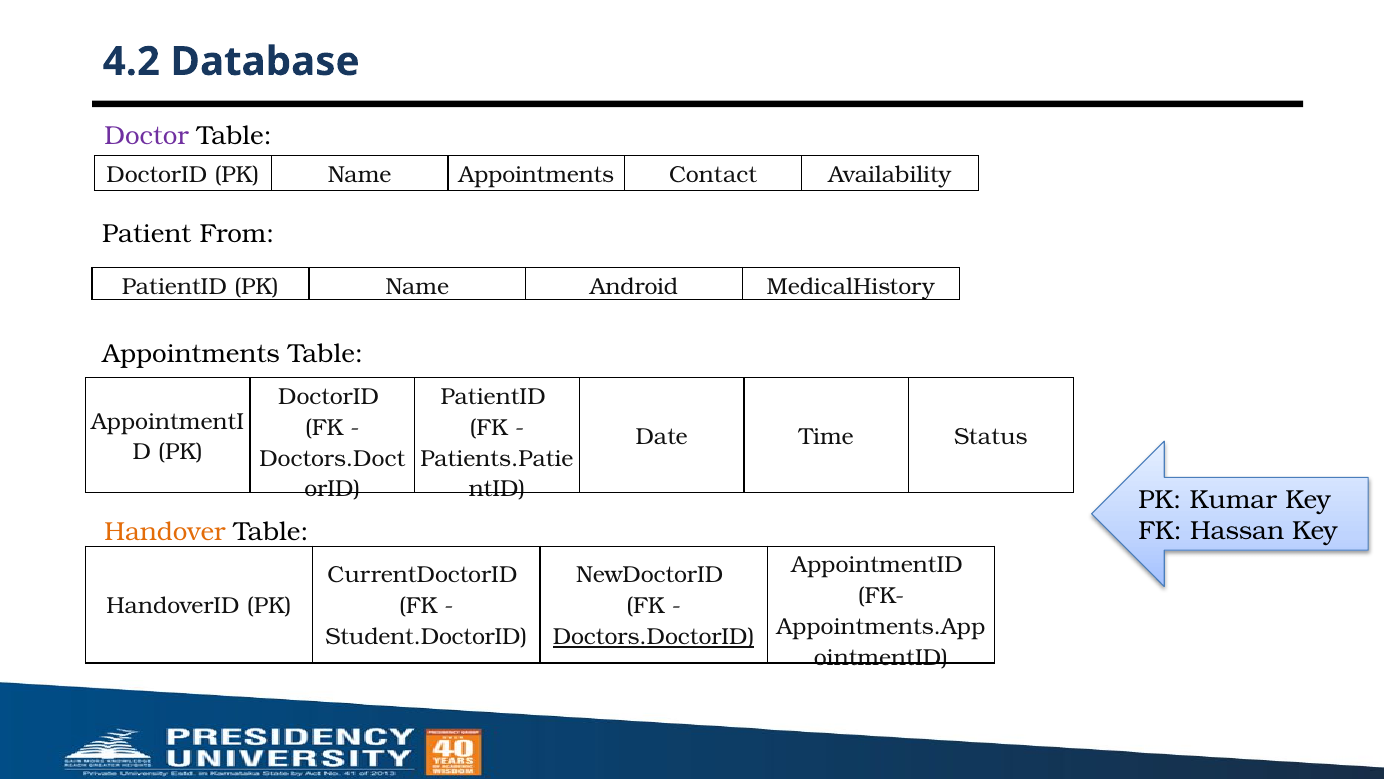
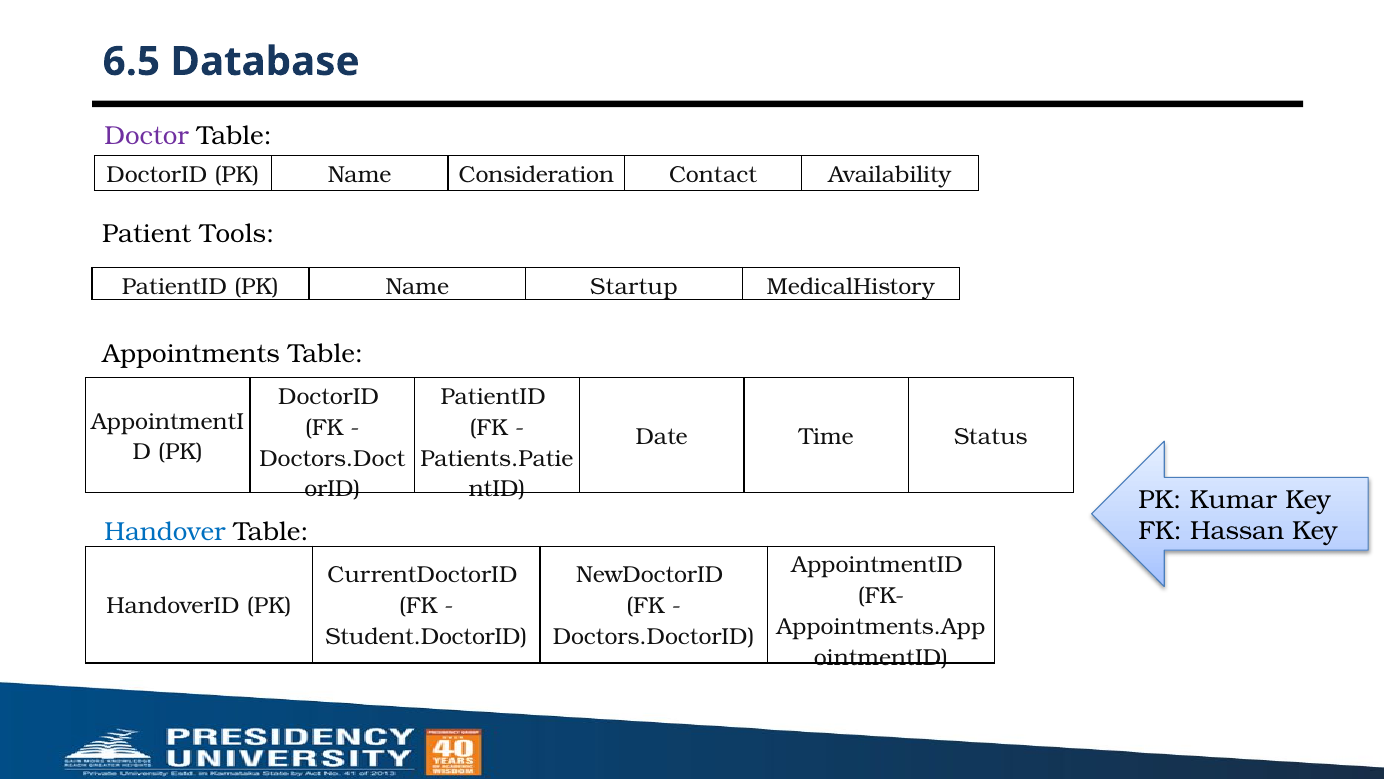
4.2: 4.2 -> 6.5 (131, 62)
Name Appointments: Appointments -> Consideration (536, 175)
From: From -> Tools (237, 234)
Android: Android -> Startup (634, 286)
Handover colour: orange -> blue (165, 532)
Doctors.DoctorID underline: present -> none (654, 637)
